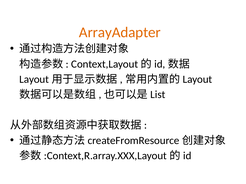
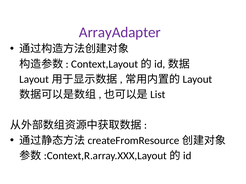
ArrayAdapter colour: orange -> purple (120, 32)
